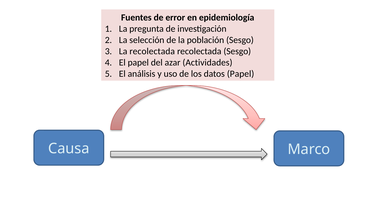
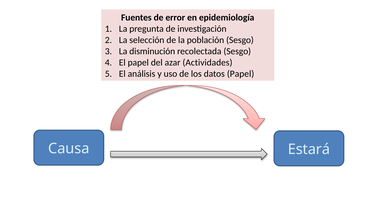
La recolectada: recolectada -> disminución (152, 51)
Marco: Marco -> Estará (309, 149)
